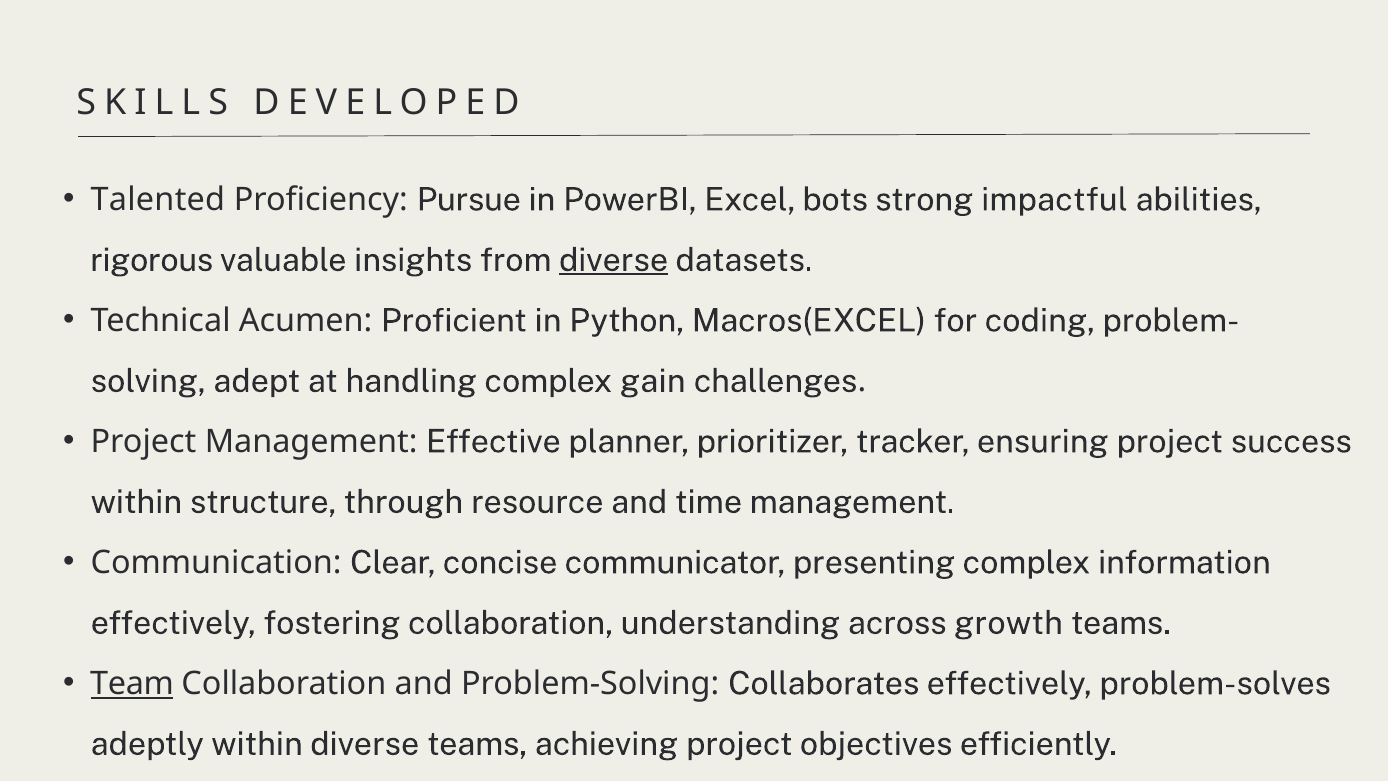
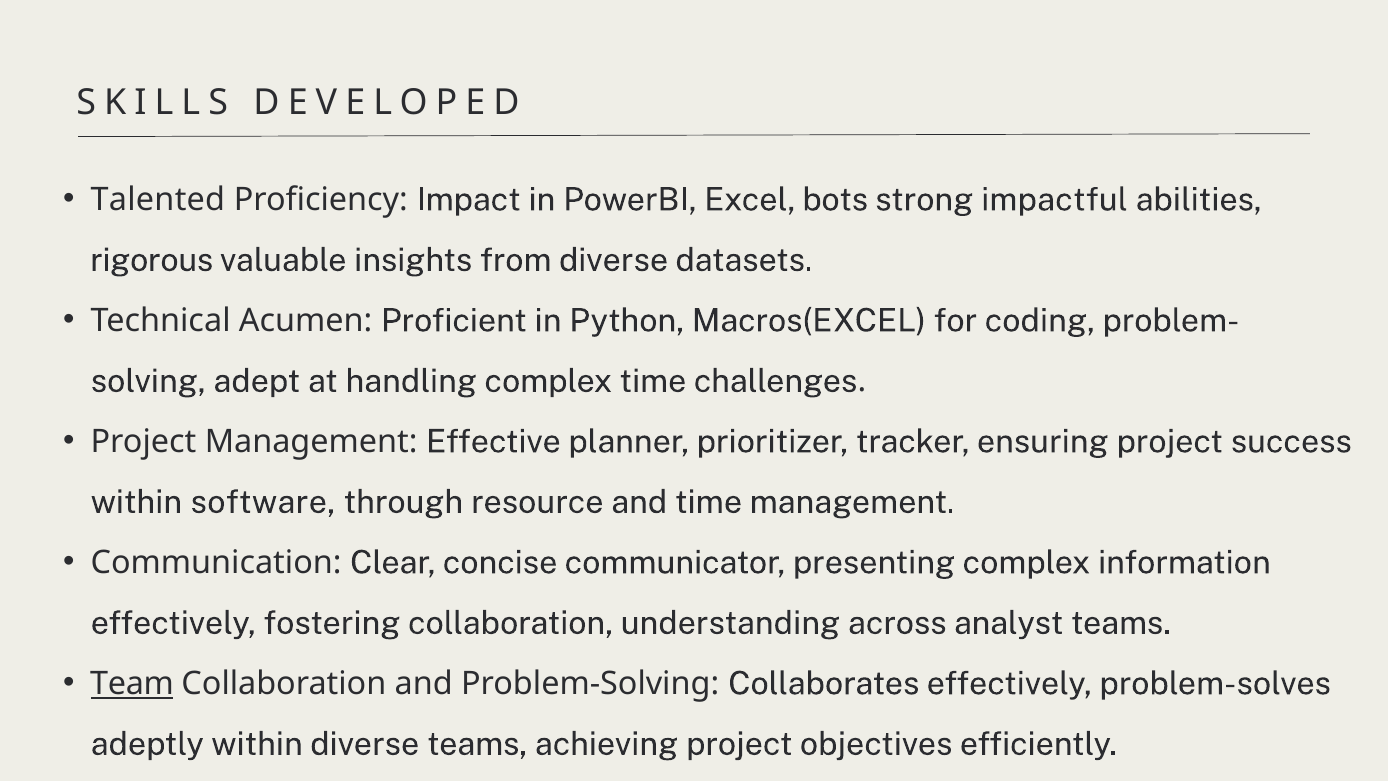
Pursue: Pursue -> Impact (469, 200)
diverse underline: present -> none (614, 260)
complex gain: gain -> time (653, 381)
structure: structure -> software (263, 502)
growth: growth -> analyst (1009, 623)
